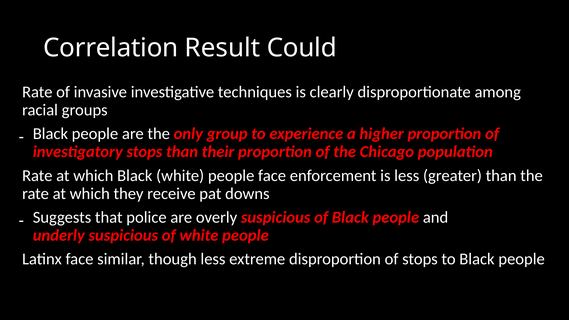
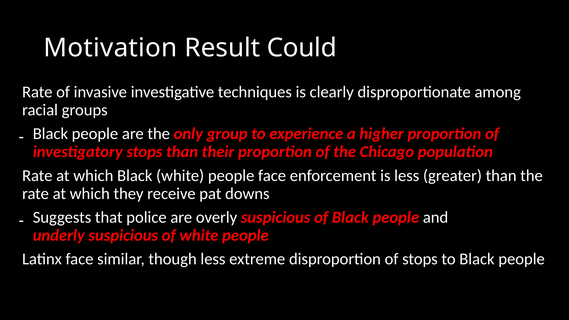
Correlation: Correlation -> Motivation (110, 48)
